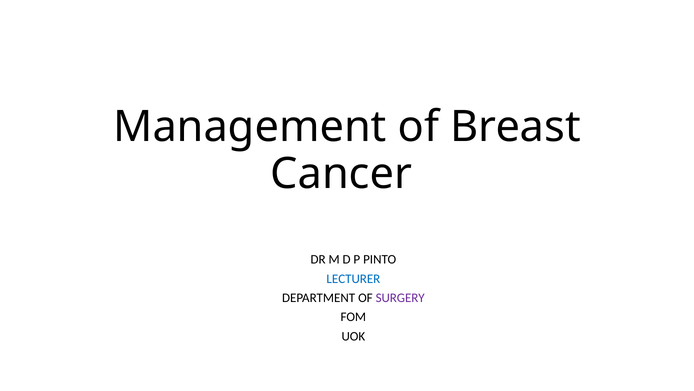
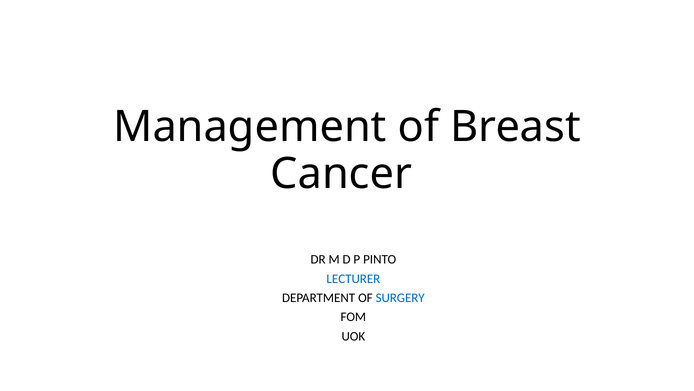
SURGERY colour: purple -> blue (400, 297)
